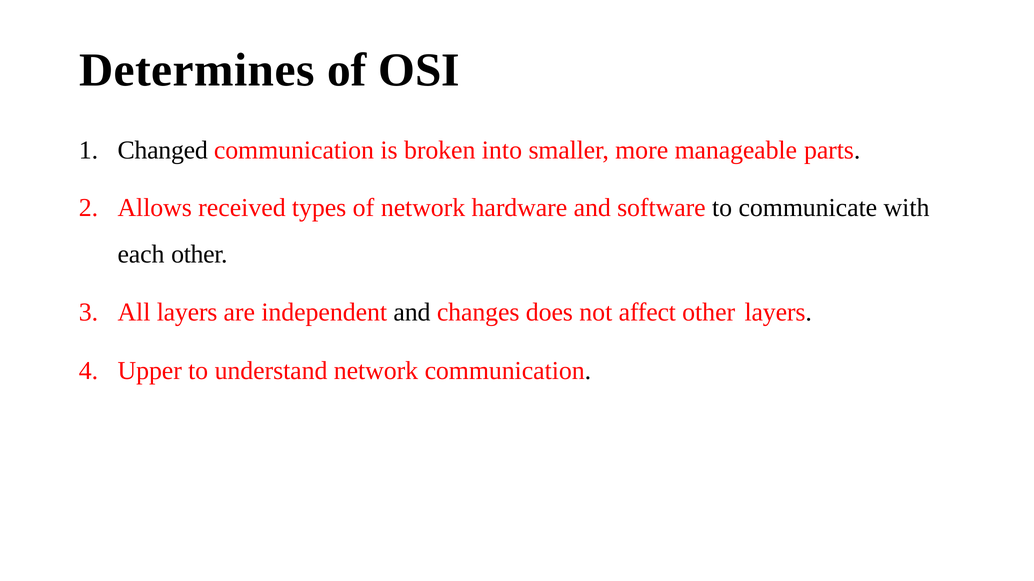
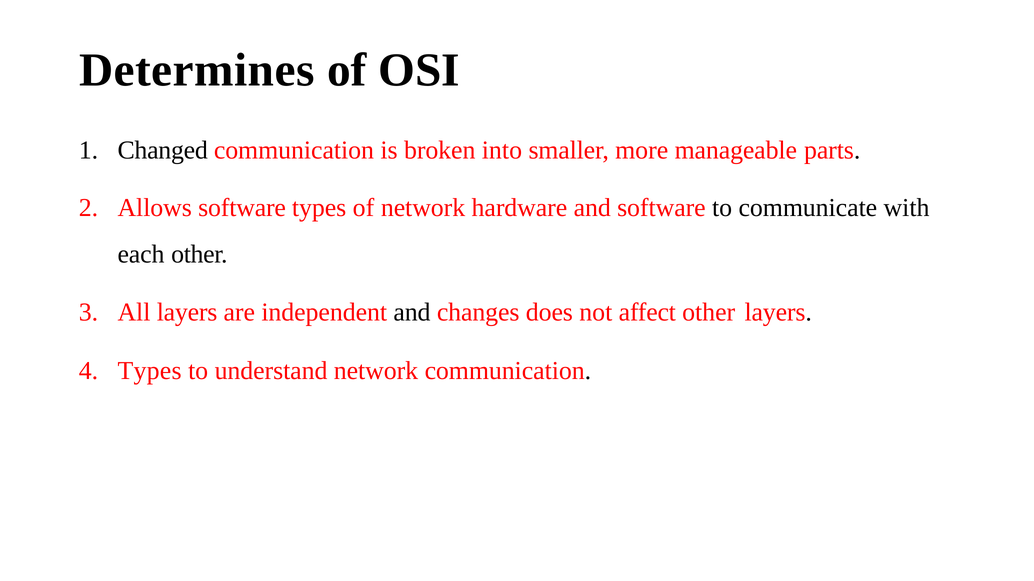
Allows received: received -> software (242, 208)
Upper: Upper -> Types (150, 371)
